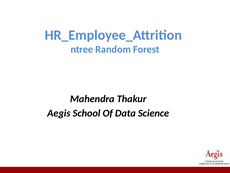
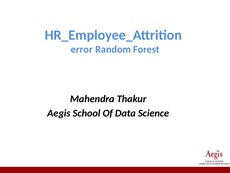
ntree: ntree -> error (82, 49)
